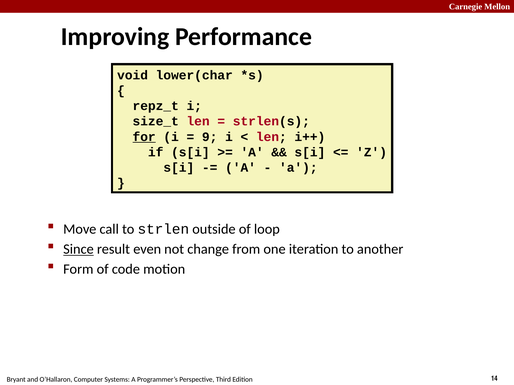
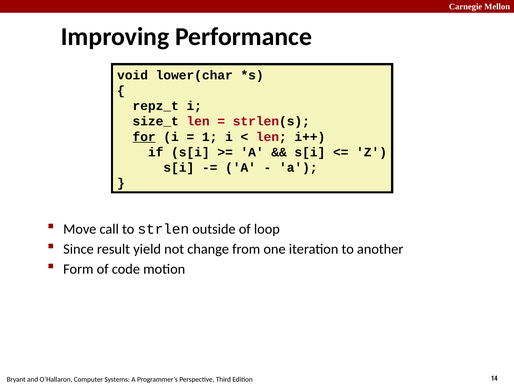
9: 9 -> 1 (210, 137)
Since underline: present -> none (78, 250)
even: even -> yield (147, 250)
